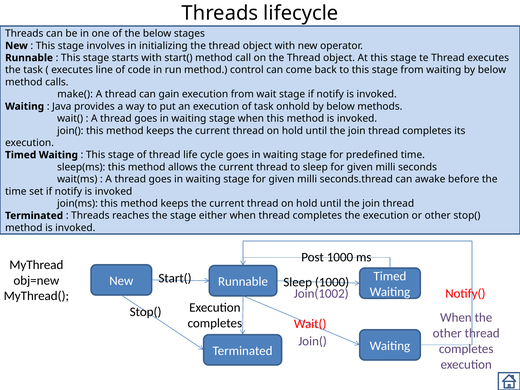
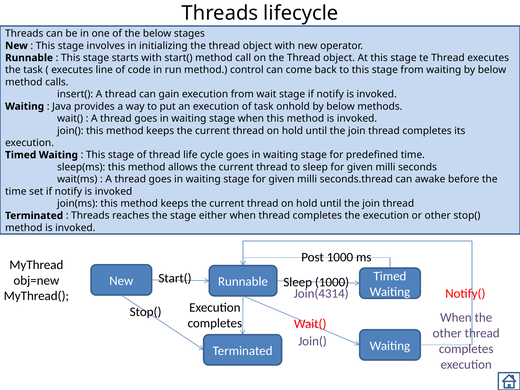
make(: make( -> insert( (75, 94)
Join(1002: Join(1002 -> Join(4314 (321, 293)
